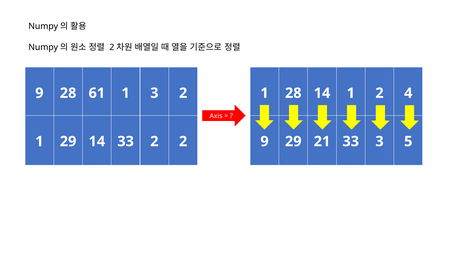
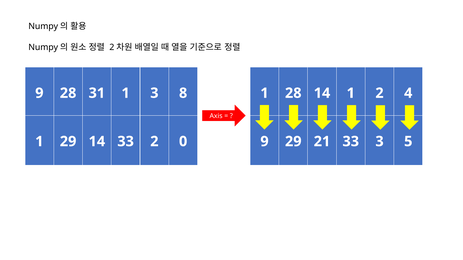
61: 61 -> 31 (97, 93)
3 2: 2 -> 8 (183, 93)
2 2: 2 -> 0 (183, 142)
